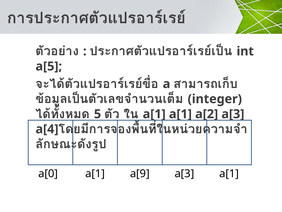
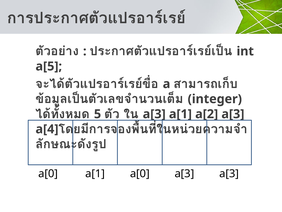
a[1: a[1 -> a[3 (154, 114)
a[1 a[9: a[9 -> a[0 (140, 173)
a[3 a[1: a[1 -> a[3 (229, 173)
